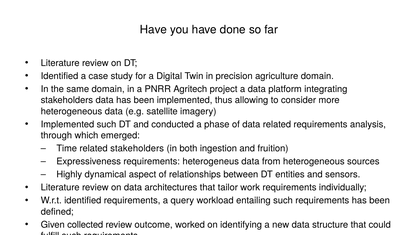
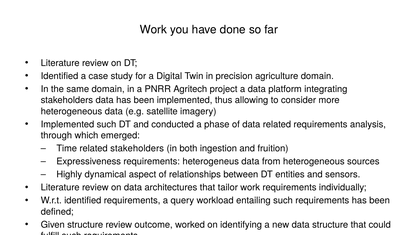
Have: Have -> Work (153, 30)
Given collected: collected -> structure (85, 225)
